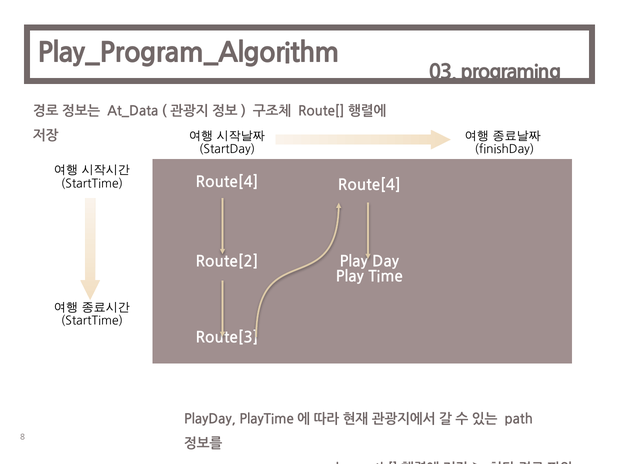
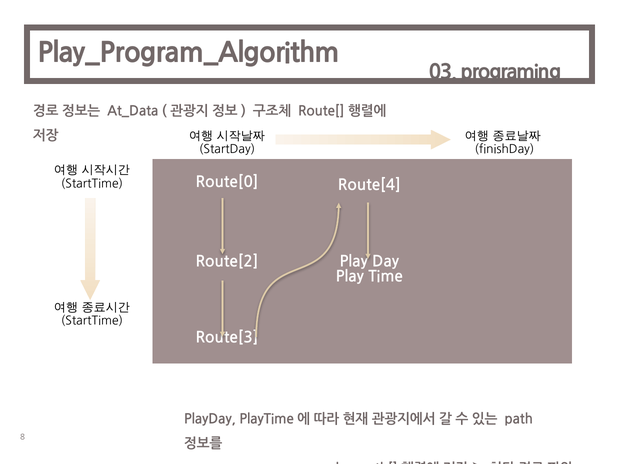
StartTime Route[4: Route[4 -> Route[0 (227, 182)
